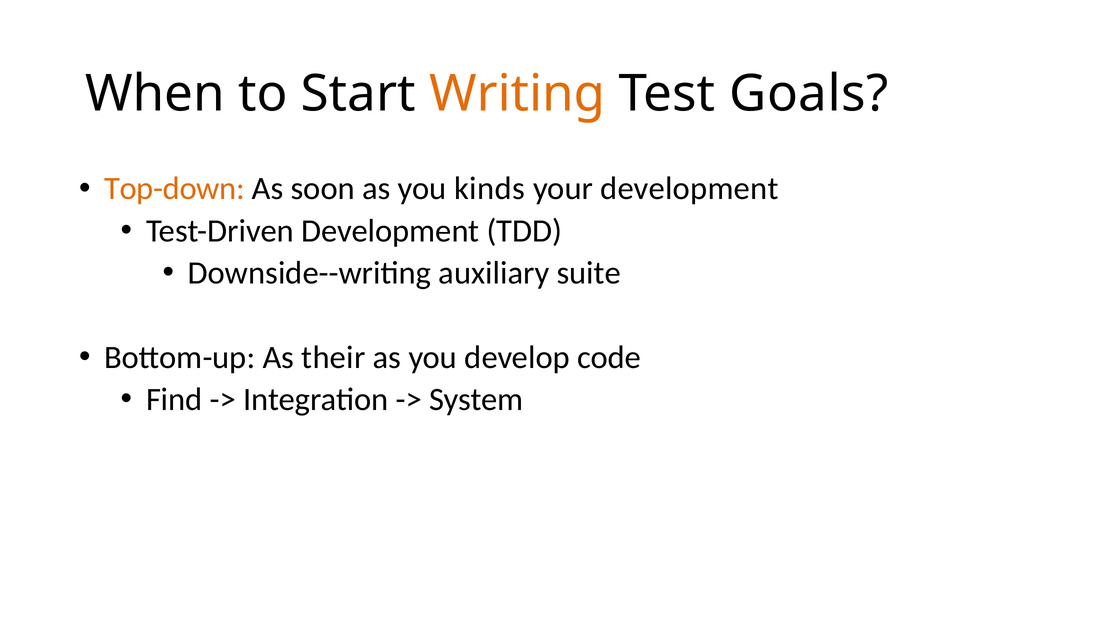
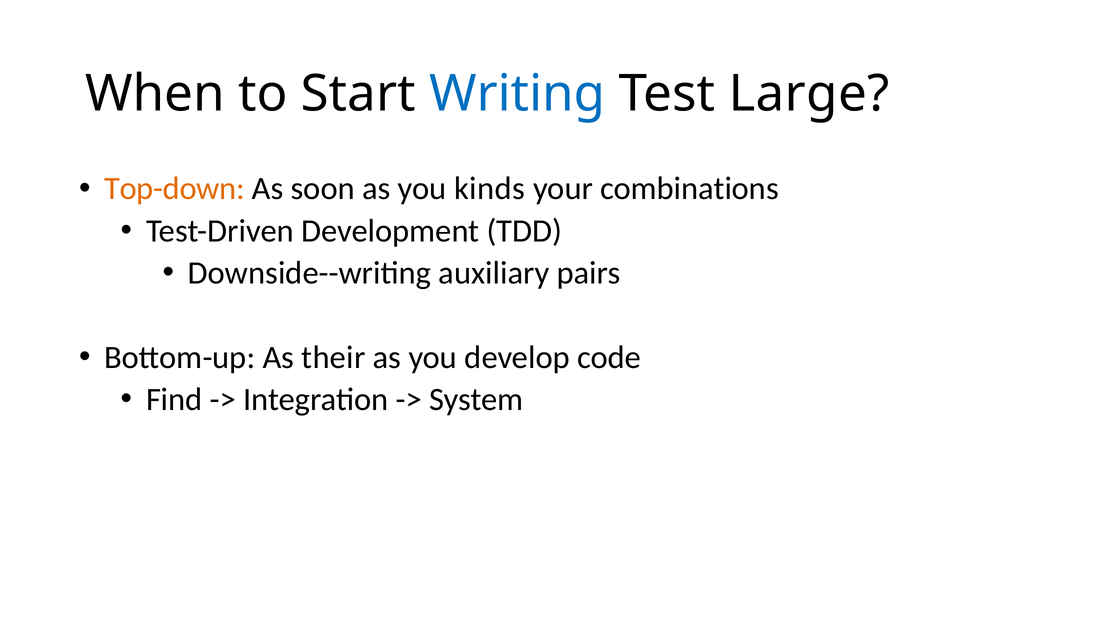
Writing colour: orange -> blue (517, 94)
Goals: Goals -> Large (809, 94)
your development: development -> combinations (689, 189)
suite: suite -> pairs (589, 273)
